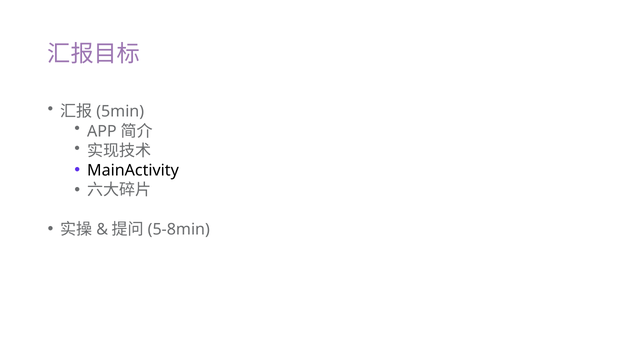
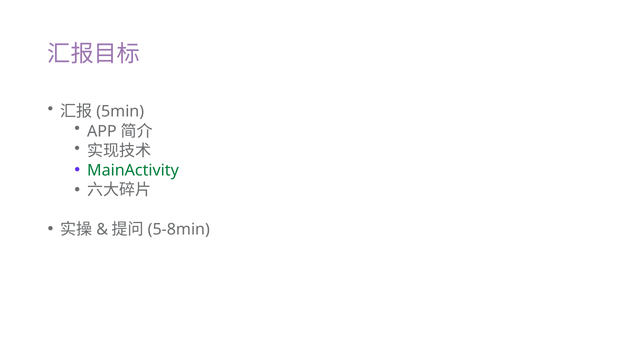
MainActivity colour: black -> green (133, 170)
